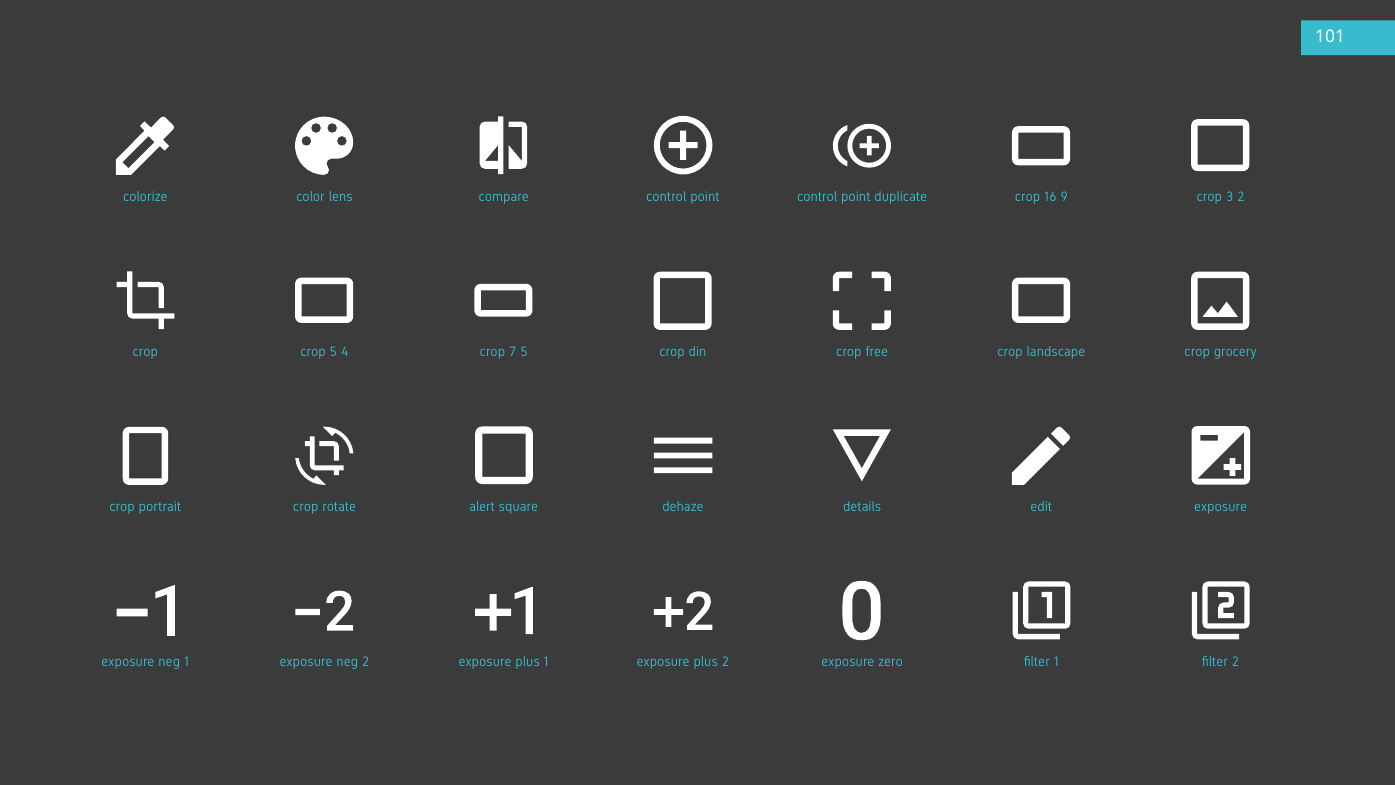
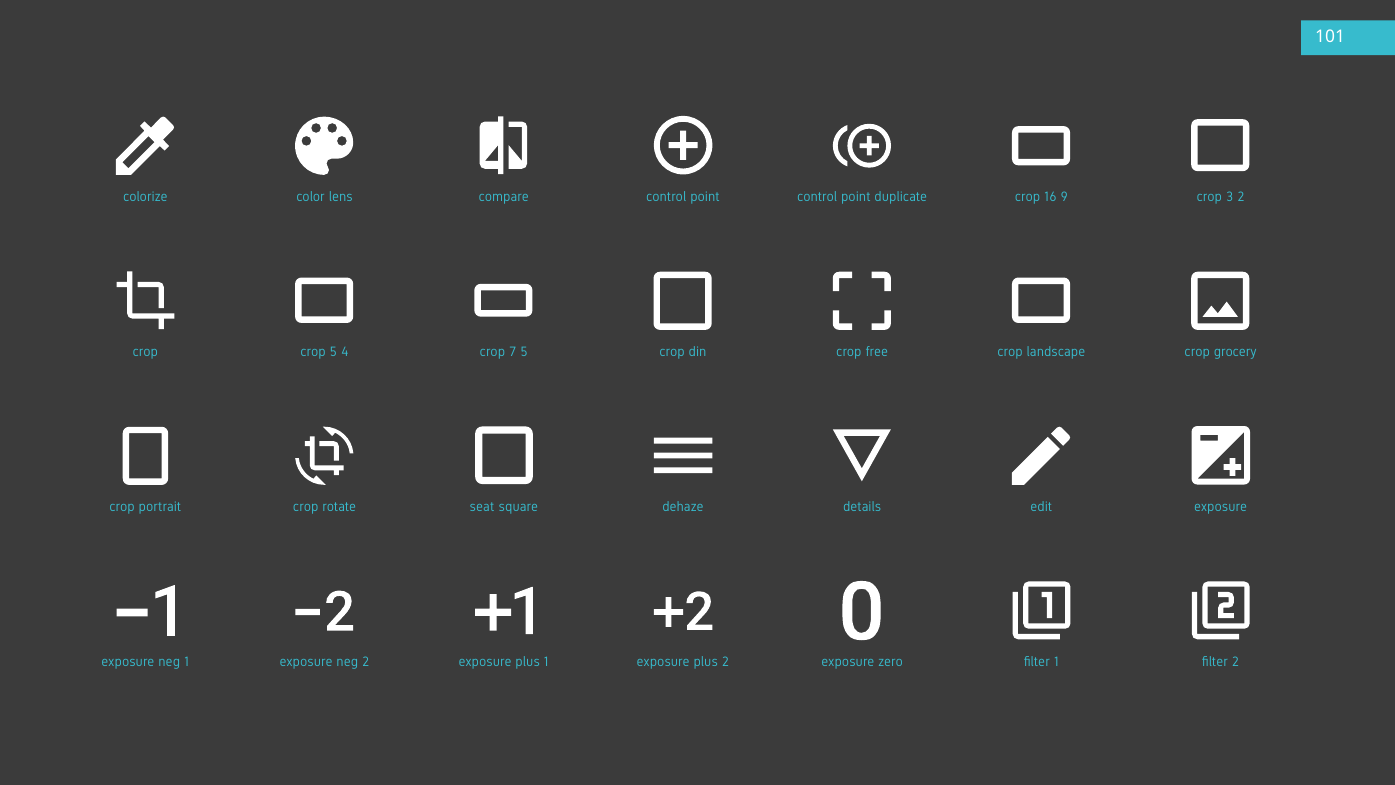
alert: alert -> seat (482, 507)
